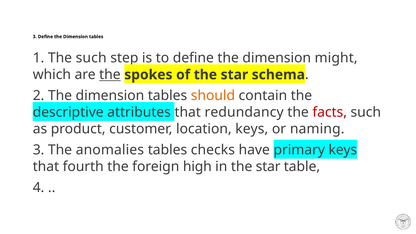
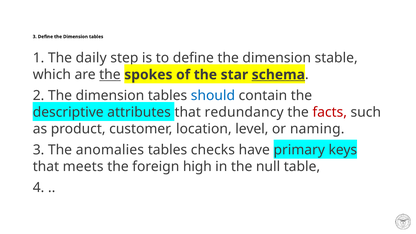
The such: such -> daily (91, 58)
might: might -> stable (336, 58)
schema underline: none -> present (278, 75)
should colour: orange -> blue (213, 96)
location keys: keys -> level (252, 129)
fourth: fourth -> meets (83, 167)
in the star: star -> null (268, 167)
